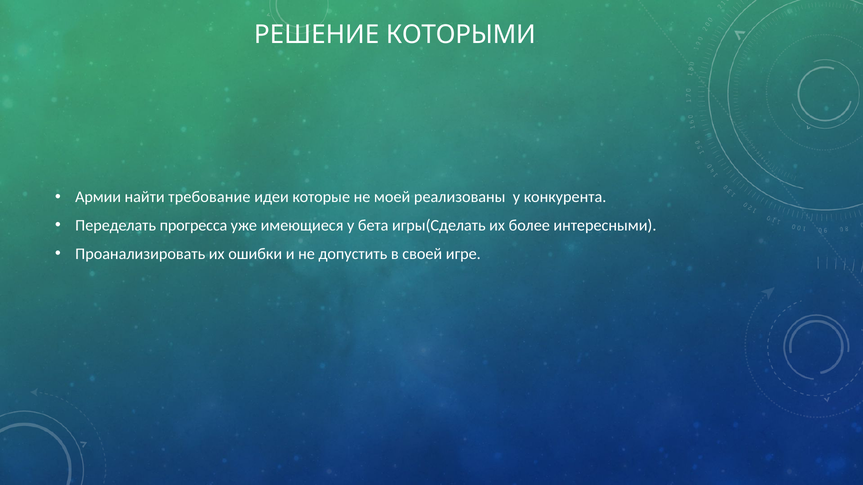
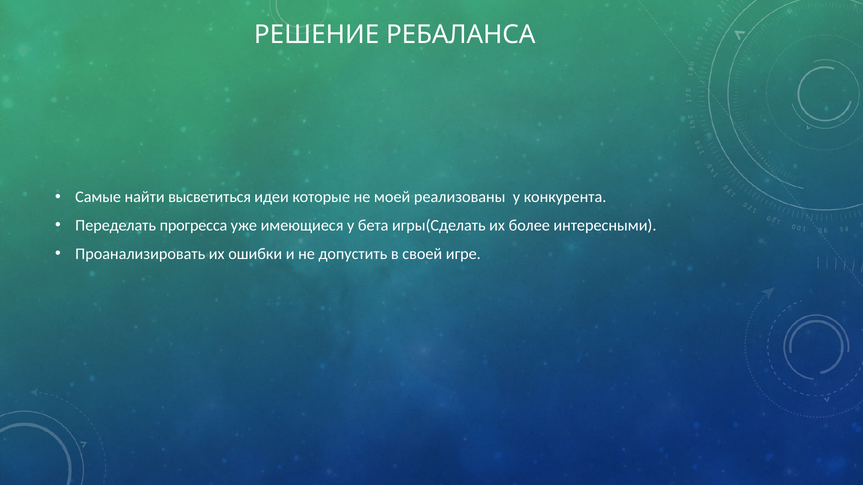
КОТОРЫМИ: КОТОРЫМИ -> РЕБАЛАНСА (461, 35)
Армии: Армии -> Самые (98, 197)
требование: требование -> высветиться (210, 197)
